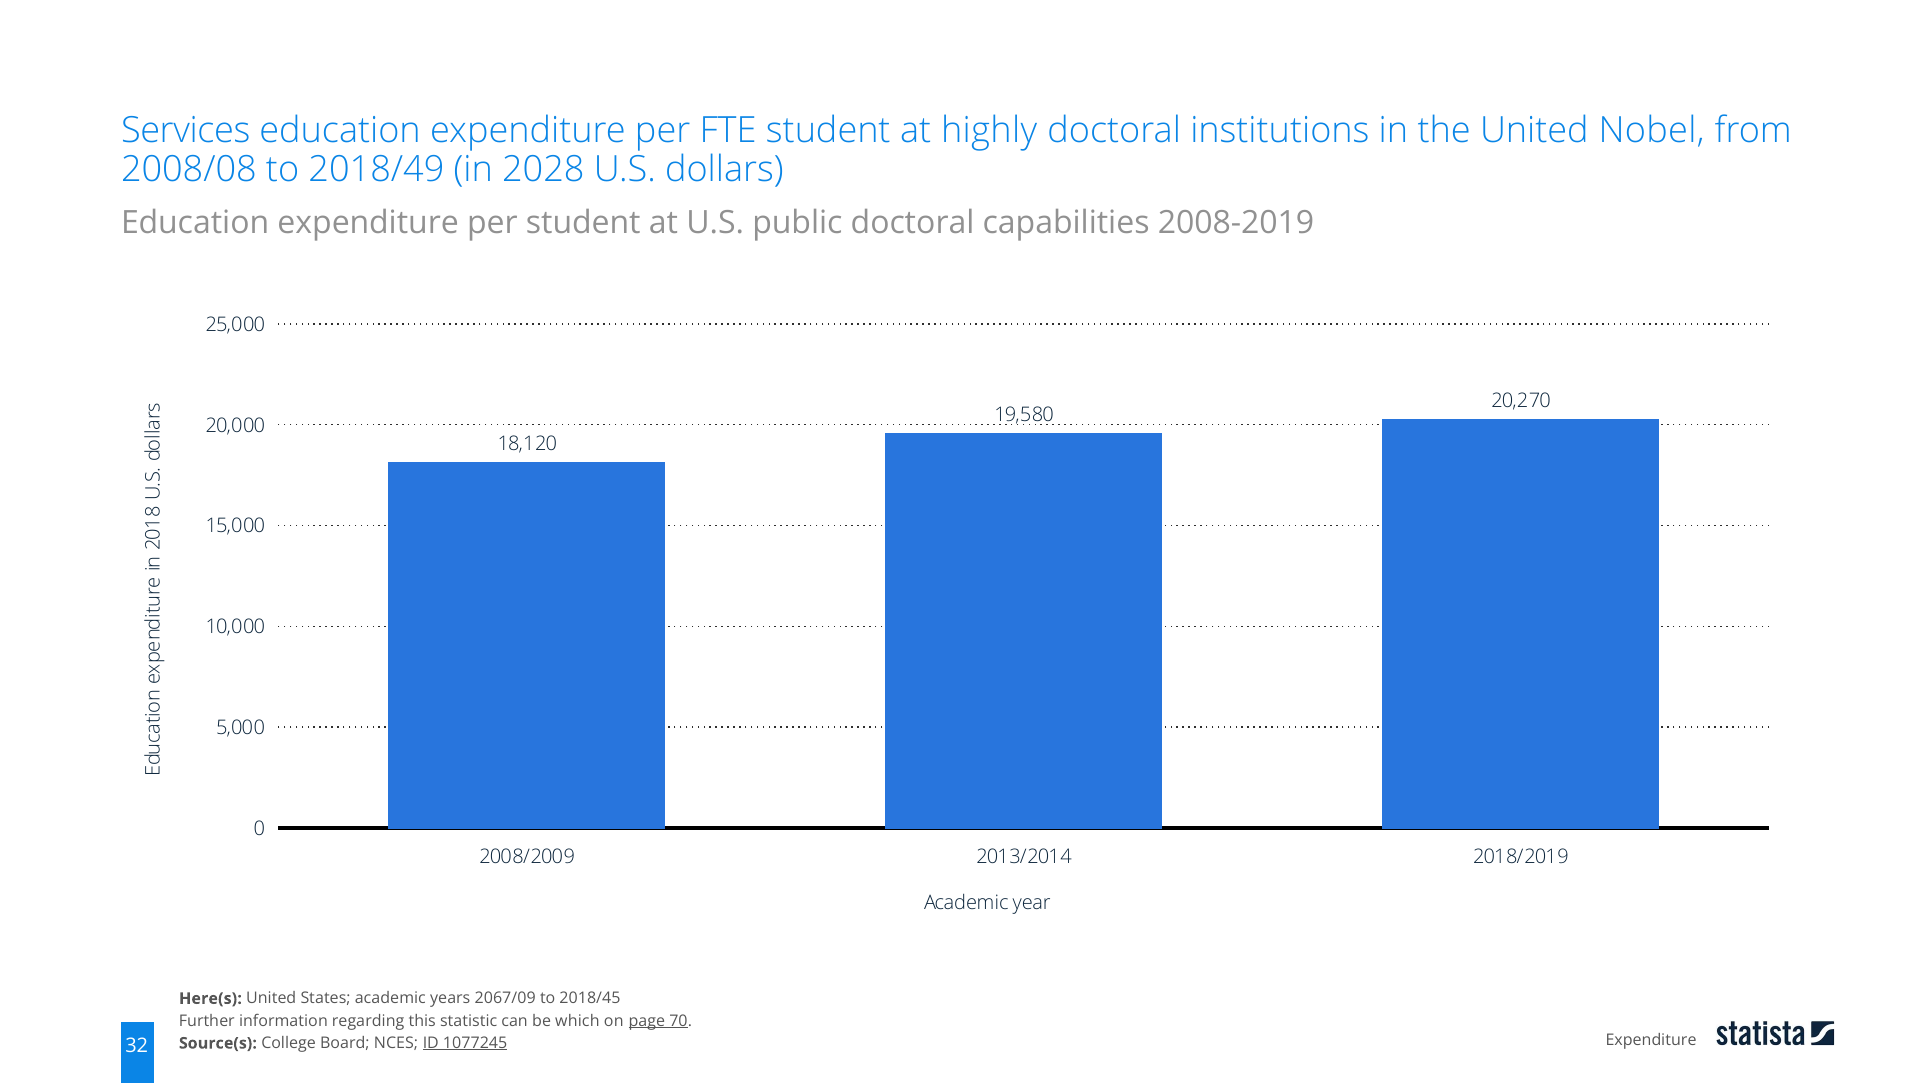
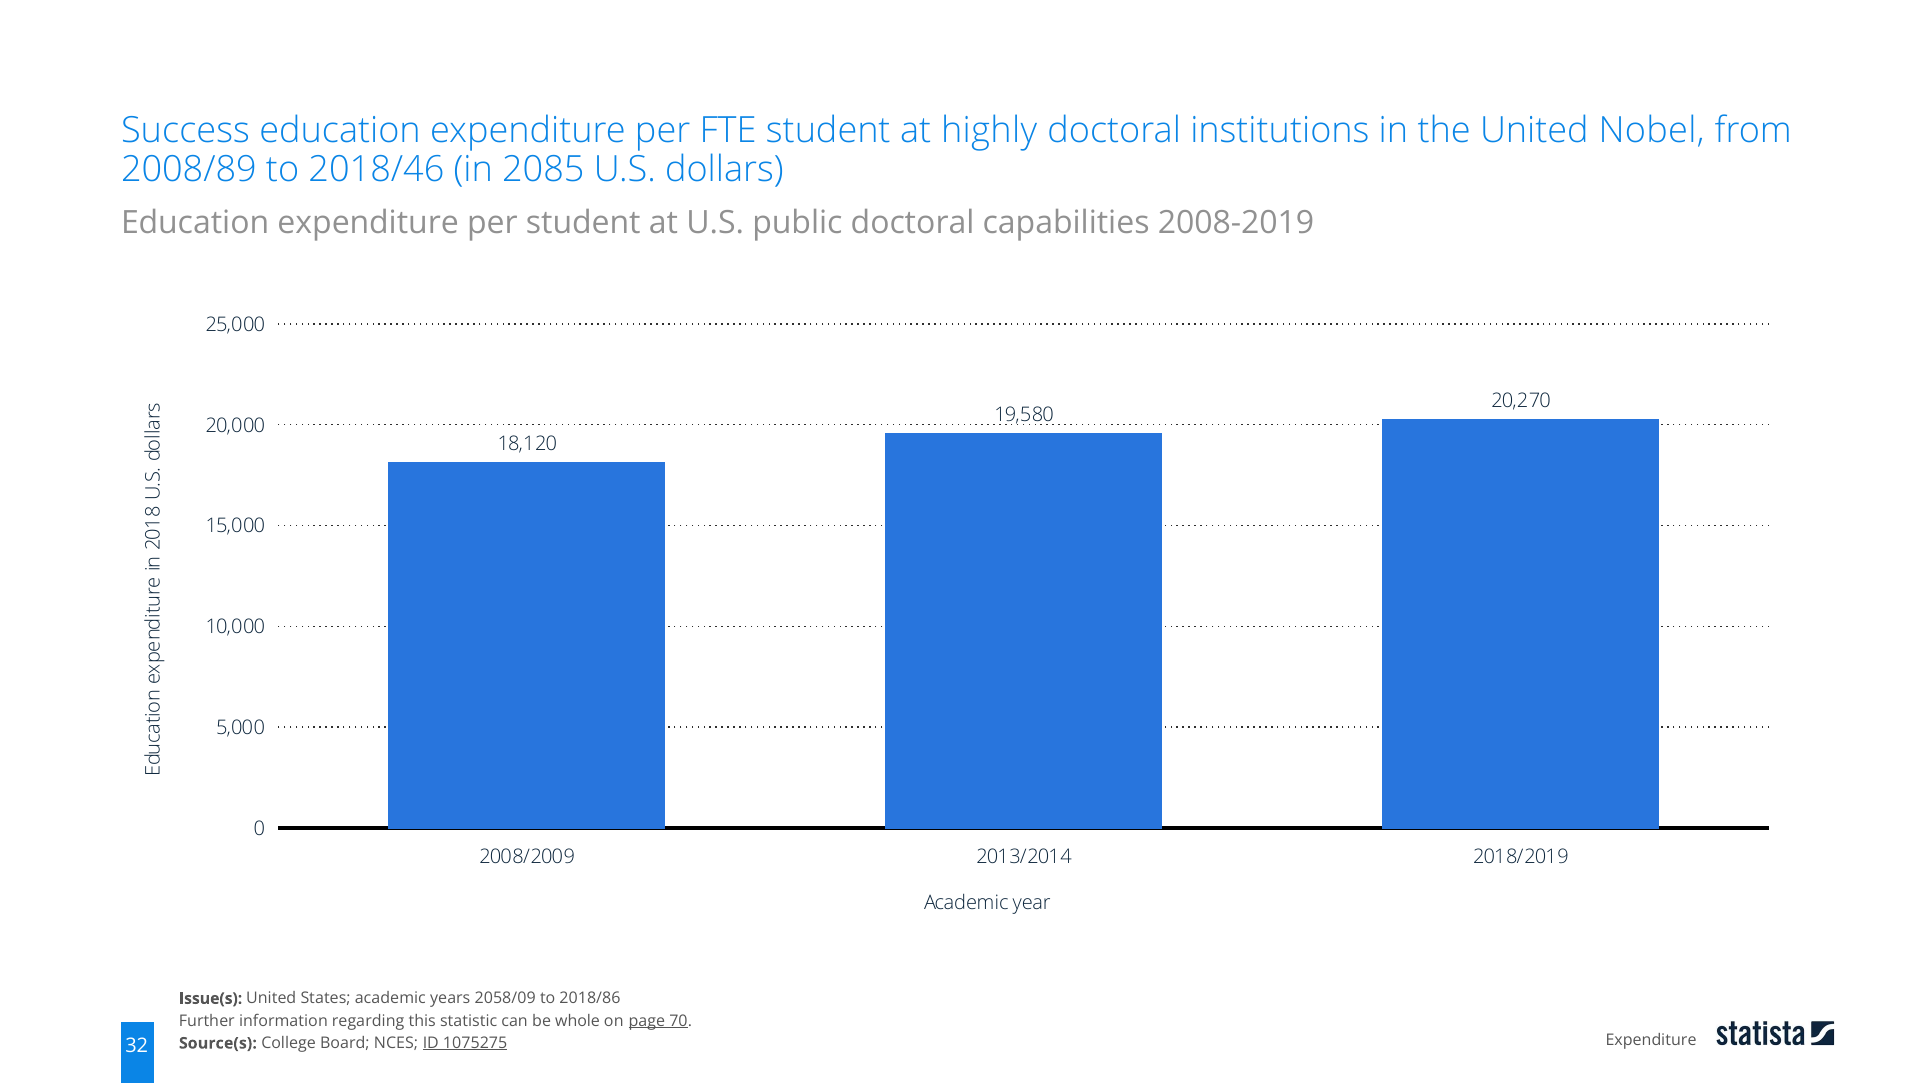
Services: Services -> Success (185, 131)
2008/08: 2008/08 -> 2008/89 (189, 170)
2018/49: 2018/49 -> 2018/46 (376, 170)
2028: 2028 -> 2085 (543, 170)
Here(s: Here(s -> Issue(s (211, 998)
2067/09: 2067/09 -> 2058/09 (505, 998)
2018/45: 2018/45 -> 2018/86 (590, 998)
which: which -> whole (578, 1021)
1077245: 1077245 -> 1075275 (475, 1043)
